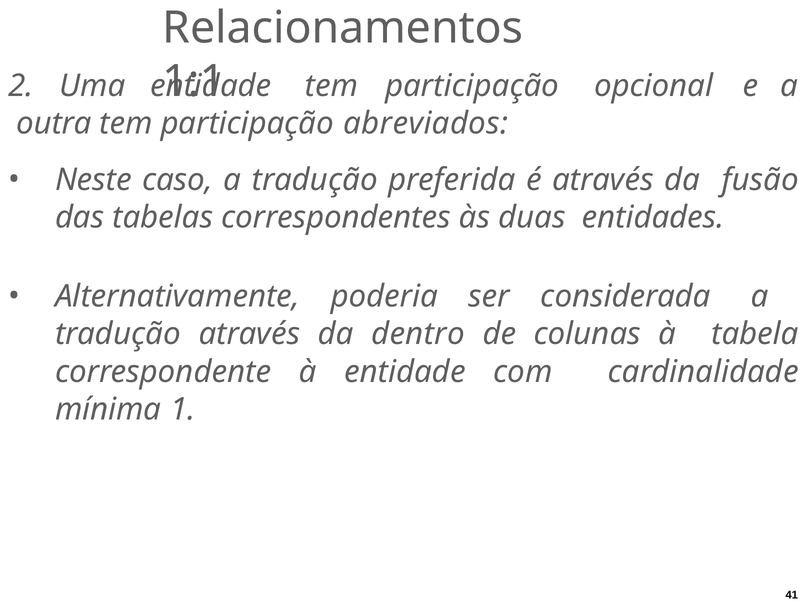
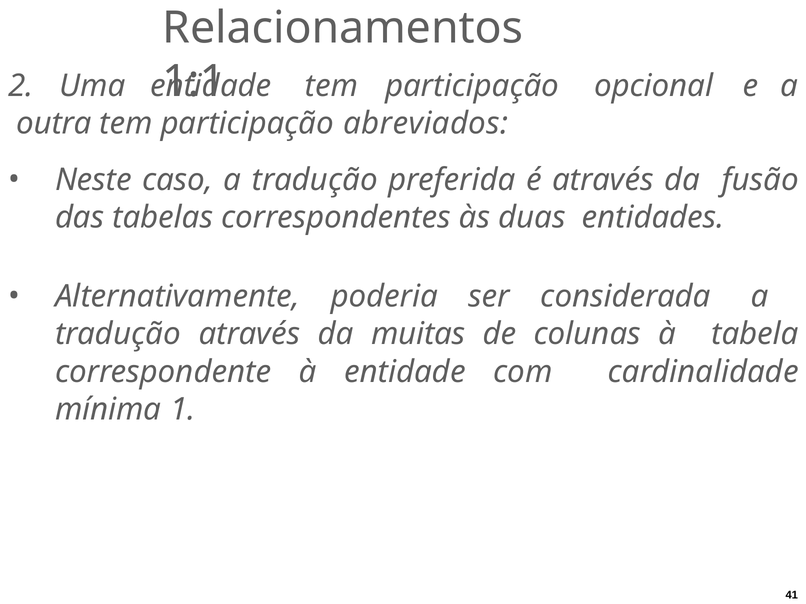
dentro: dentro -> muitas (418, 334)
